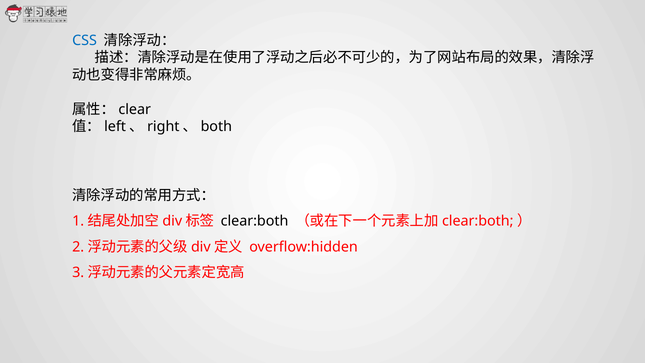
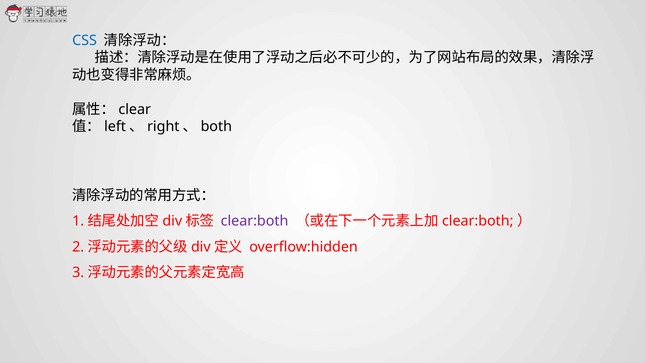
clear:both colour: black -> purple (255, 221)
